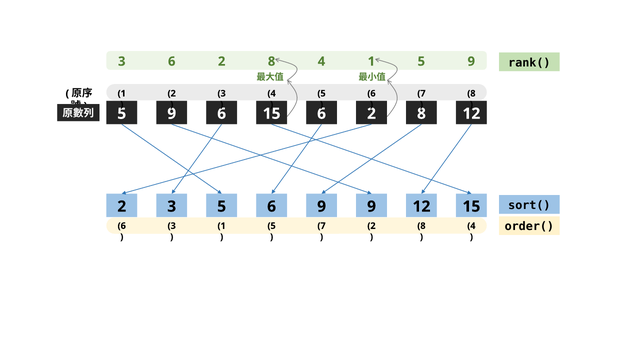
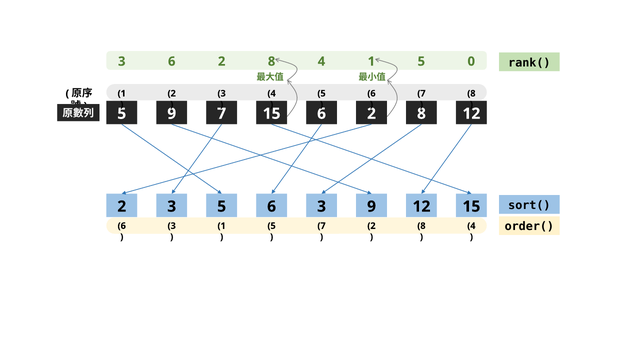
1 5 9: 9 -> 0 (471, 61)
9 6: 6 -> 7 (222, 114)
6 9: 9 -> 3 (322, 207)
